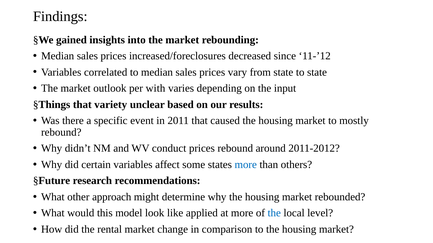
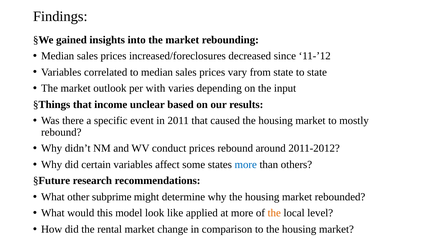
variety: variety -> income (111, 105)
approach: approach -> subprime (112, 197)
the colour: blue -> orange (274, 214)
